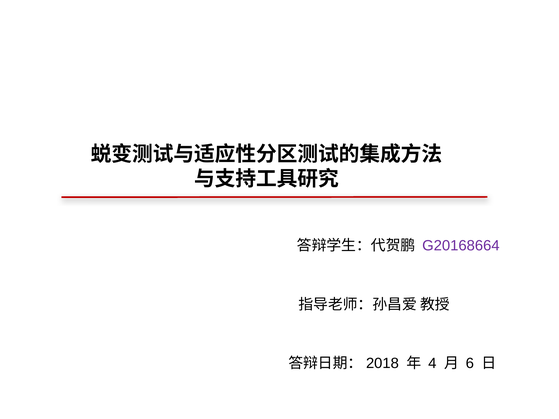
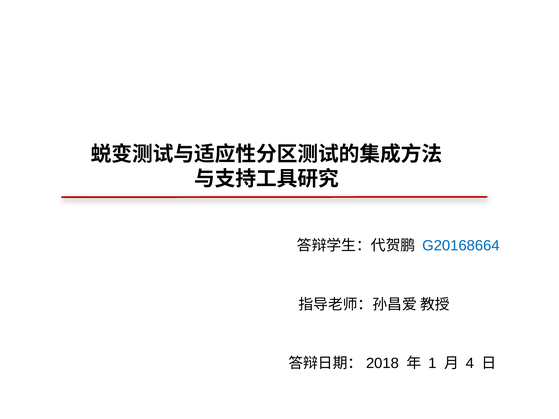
G20168664 colour: purple -> blue (461, 246)
4: 4 -> 1 (432, 364)
6: 6 -> 4 (470, 364)
